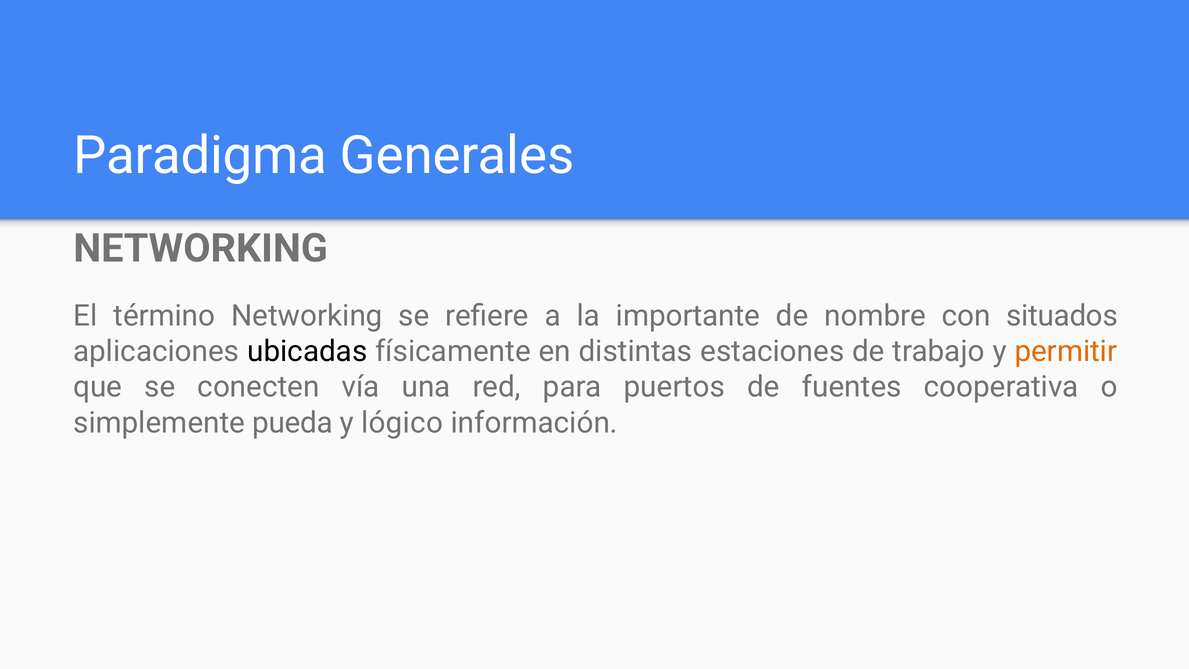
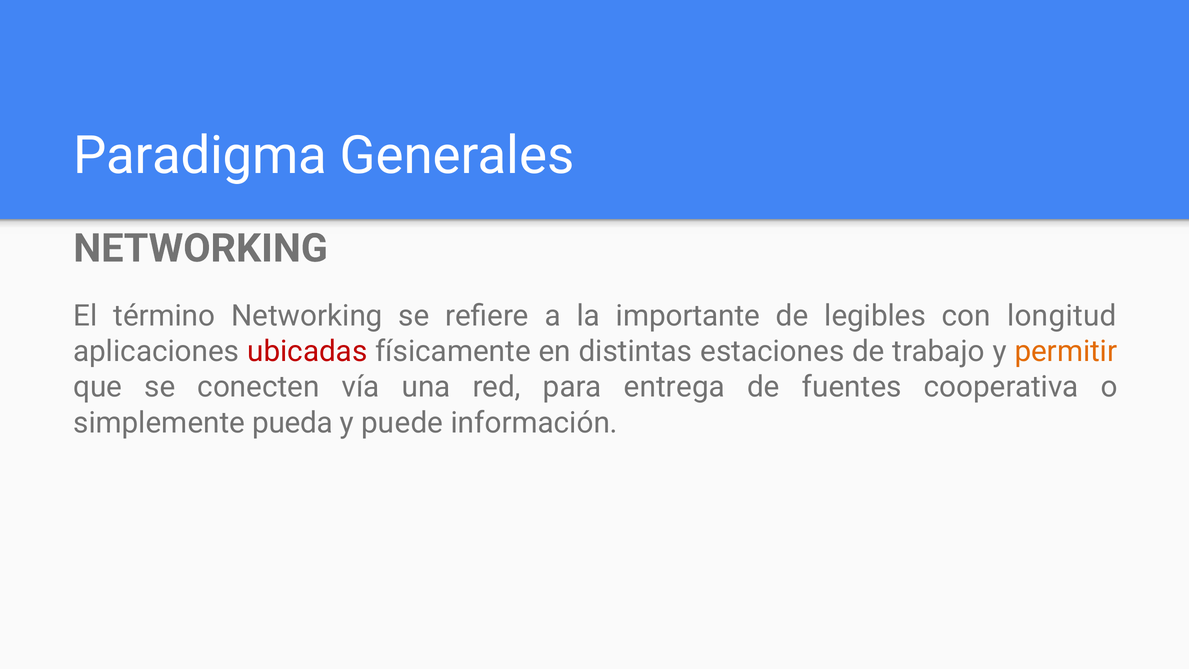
nombre: nombre -> legibles (875, 316)
situados: situados -> longitud (1062, 316)
ubicadas colour: black -> red (307, 351)
puertos: puertos -> entrega (674, 387)
lógico: lógico -> puede (402, 423)
